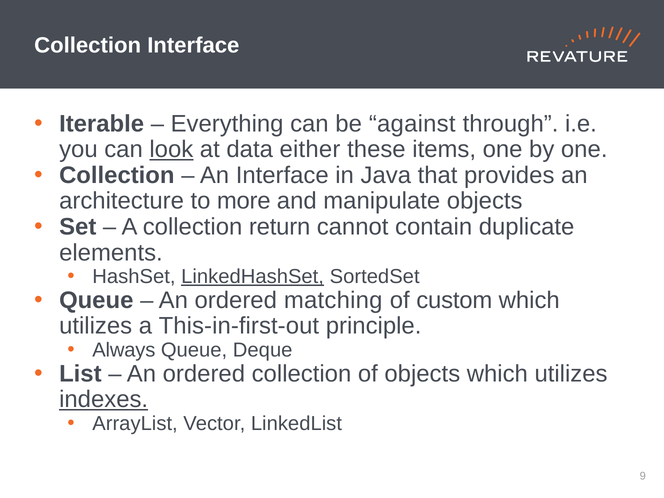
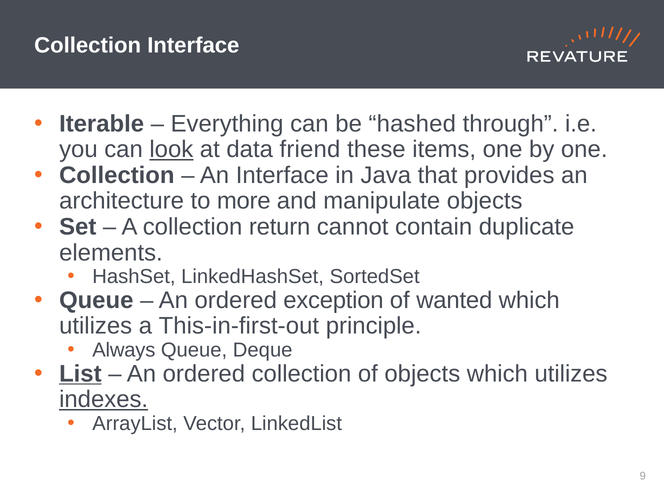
against: against -> hashed (412, 124)
either: either -> friend (310, 149)
LinkedHashSet underline: present -> none (253, 276)
matching: matching -> exception (333, 300)
custom: custom -> wanted (454, 300)
List underline: none -> present (80, 374)
